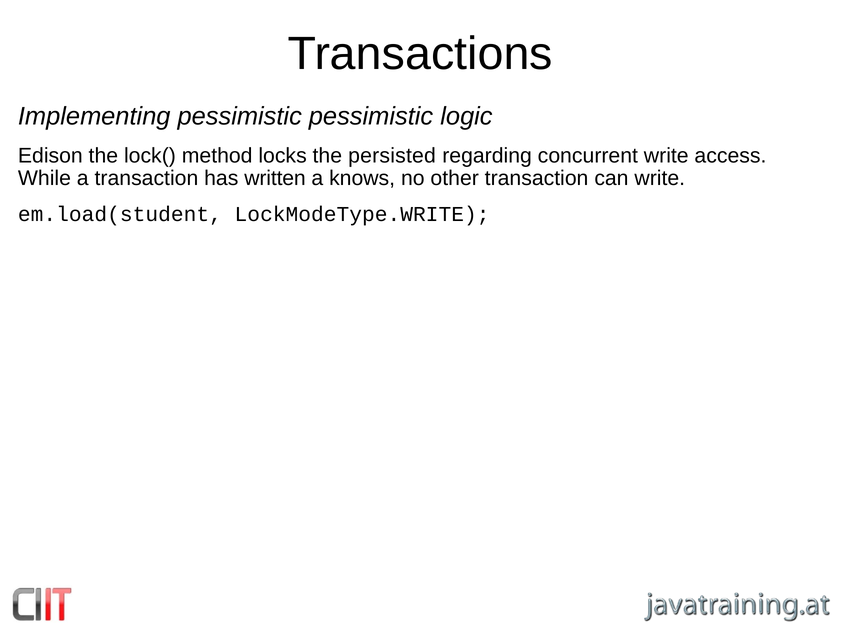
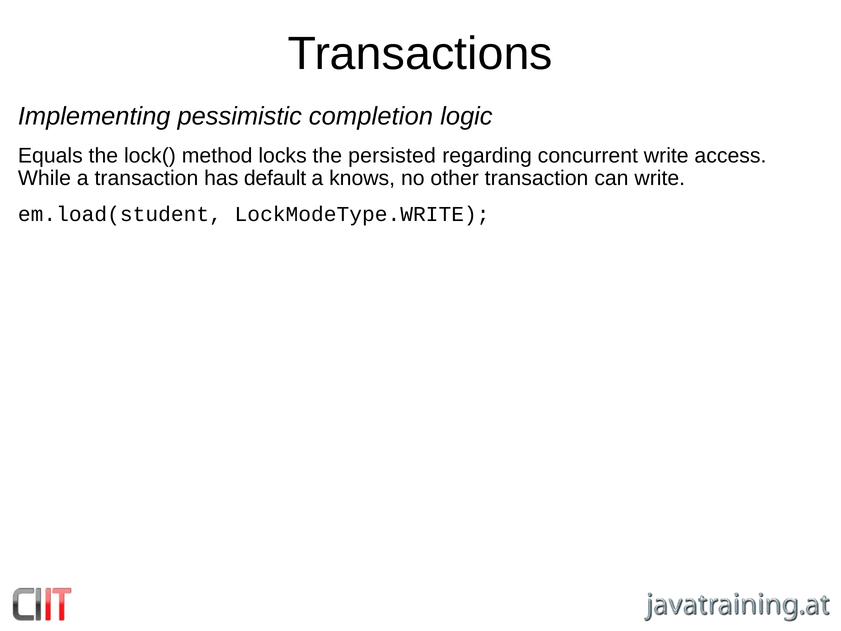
pessimistic pessimistic: pessimistic -> completion (371, 116)
Edison: Edison -> Equals (50, 156)
written: written -> default (275, 178)
